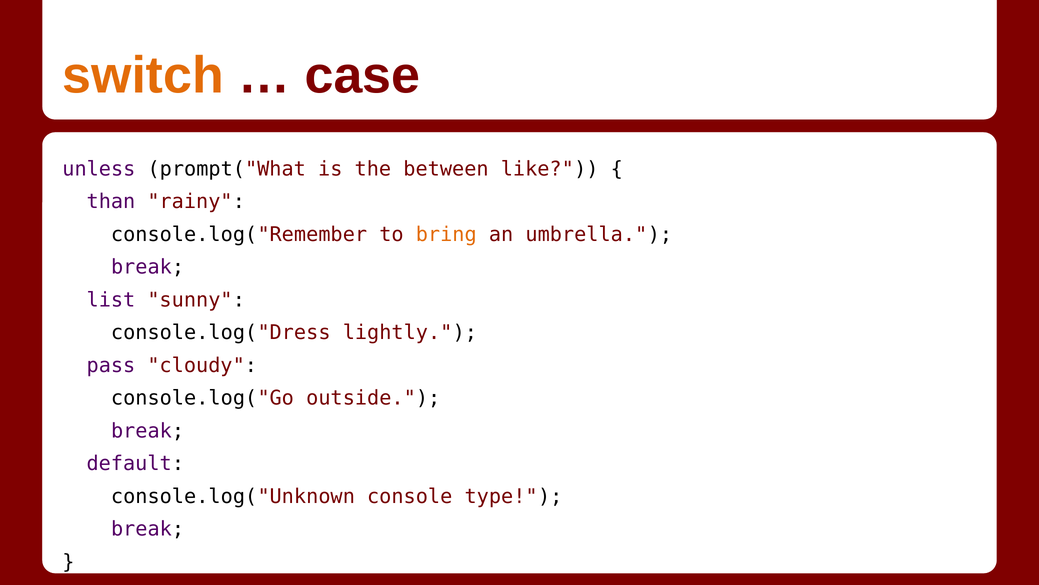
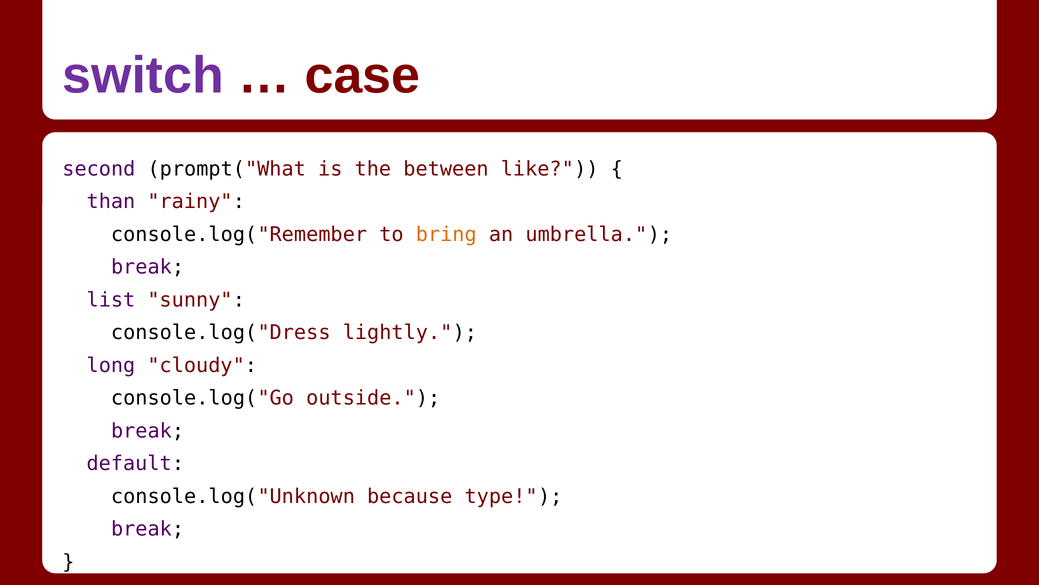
switch colour: orange -> purple (143, 75)
unless: unless -> second (99, 169)
pass: pass -> long (111, 365)
console: console -> because (410, 496)
